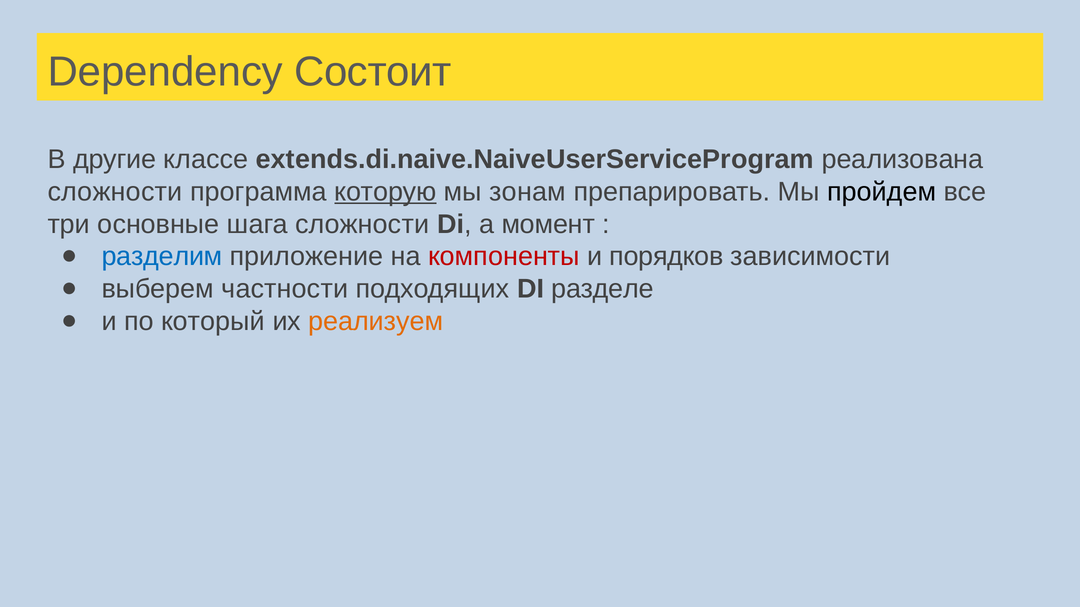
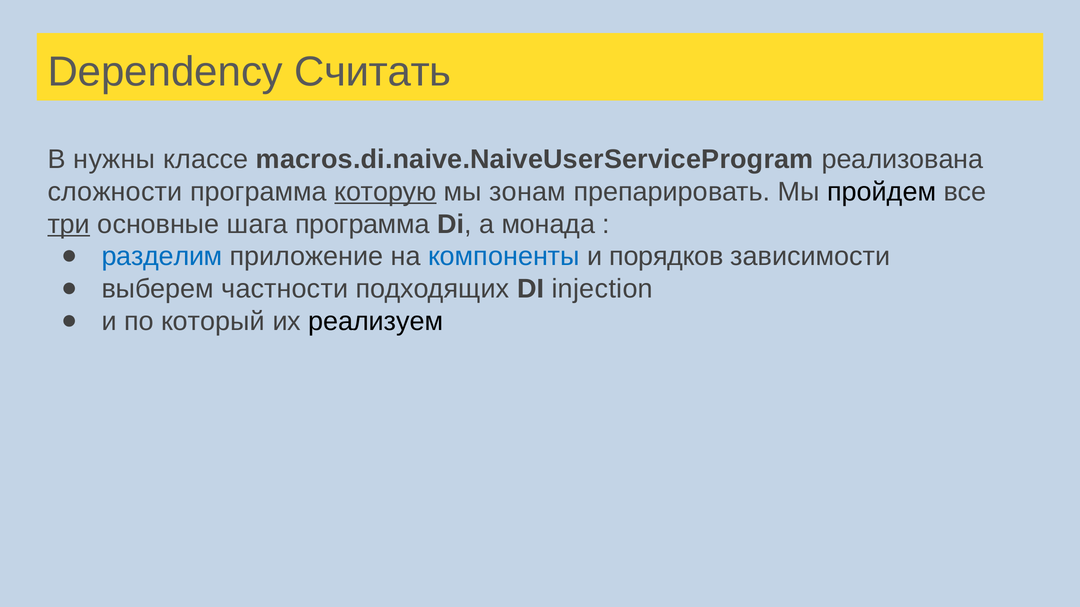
Состоит: Состоит -> Считать (373, 72)
другие: другие -> нужны (114, 160)
extends.di.naive.NaiveUserServiceProgram: extends.di.naive.NaiveUserServiceProgram -> macros.di.naive.NaiveUserServiceProgram (535, 160)
три underline: none -> present (69, 224)
шага сложности: сложности -> программа (362, 224)
момент: момент -> монада (548, 224)
компоненты colour: red -> blue (504, 257)
разделе: разделе -> injection (602, 289)
реализуем colour: orange -> black (376, 322)
